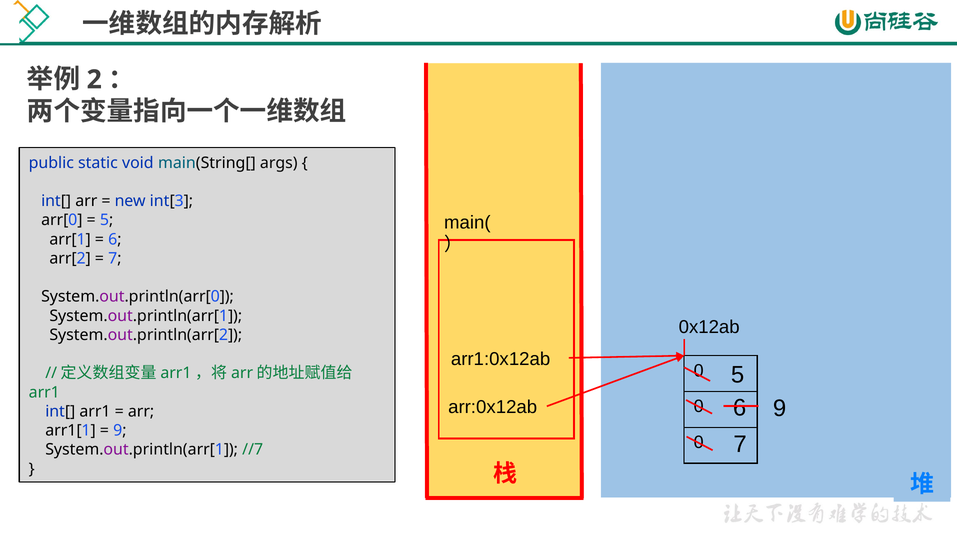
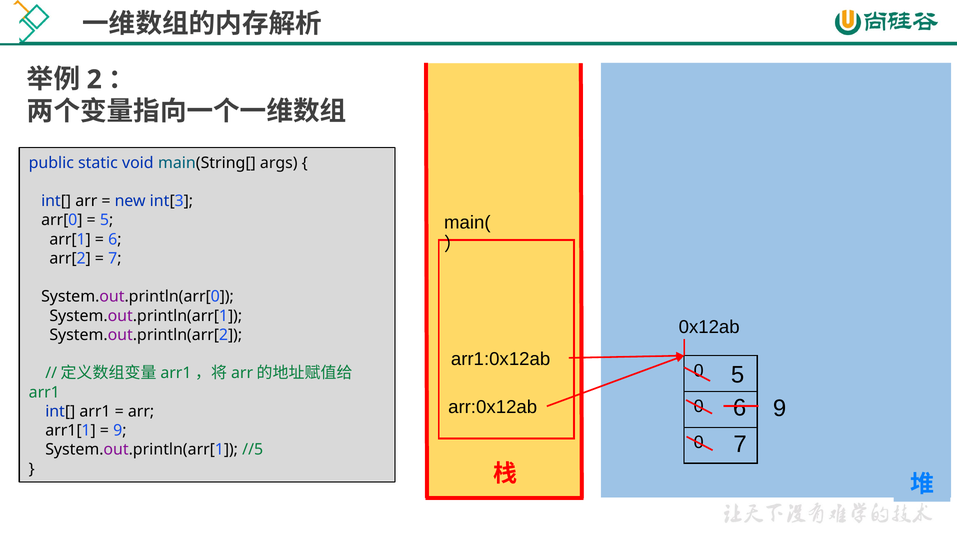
//7: //7 -> //5 (253, 450)
